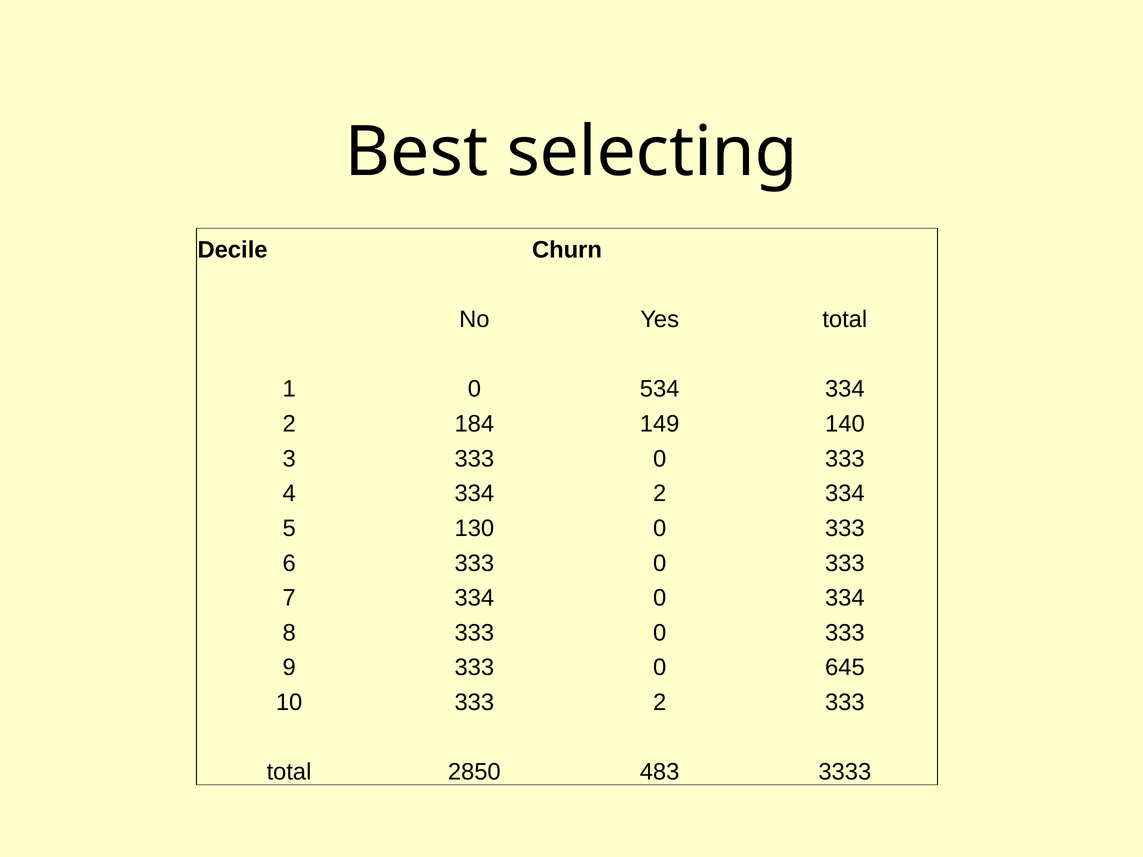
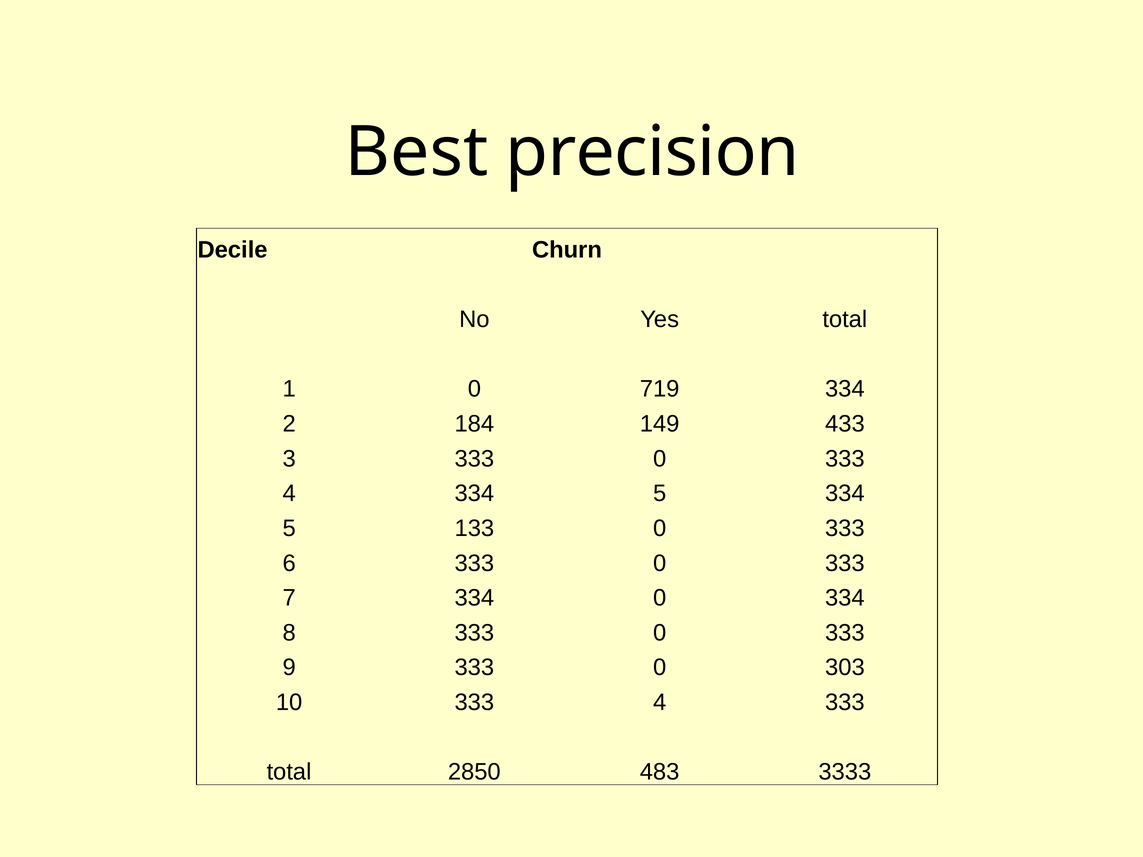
selecting: selecting -> precision (652, 152)
534: 534 -> 719 (660, 389)
140: 140 -> 433 (845, 424)
4 334 2: 2 -> 5 (660, 494)
130: 130 -> 133 (474, 528)
645: 645 -> 303 (845, 668)
10 333 2: 2 -> 4 (660, 703)
